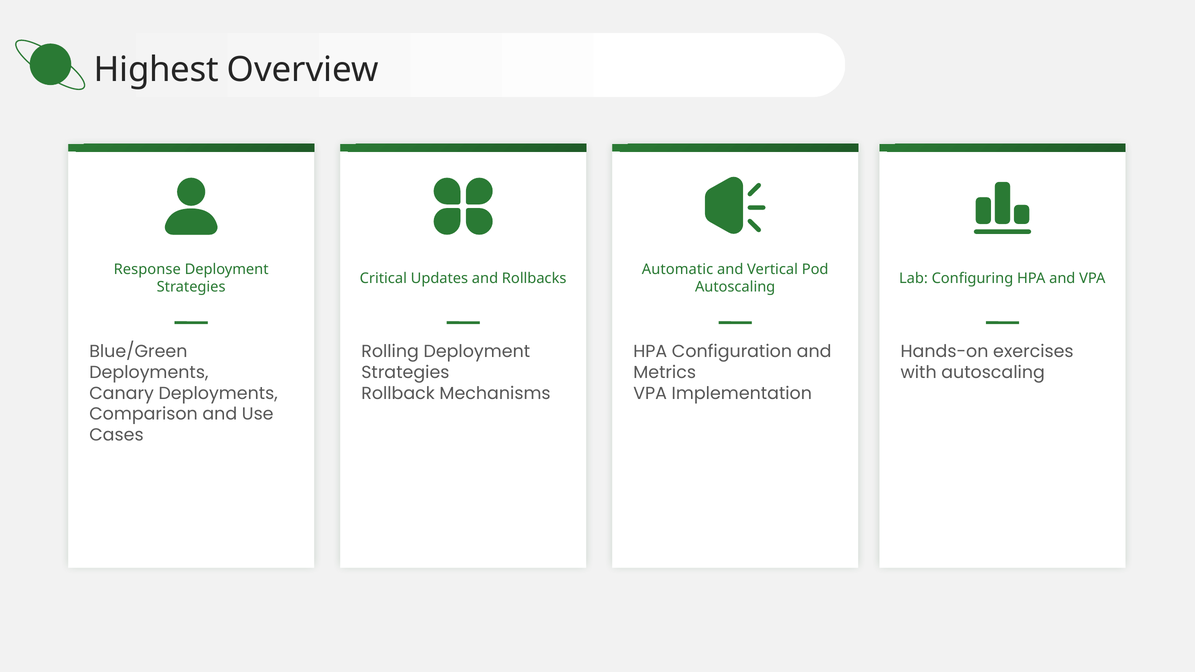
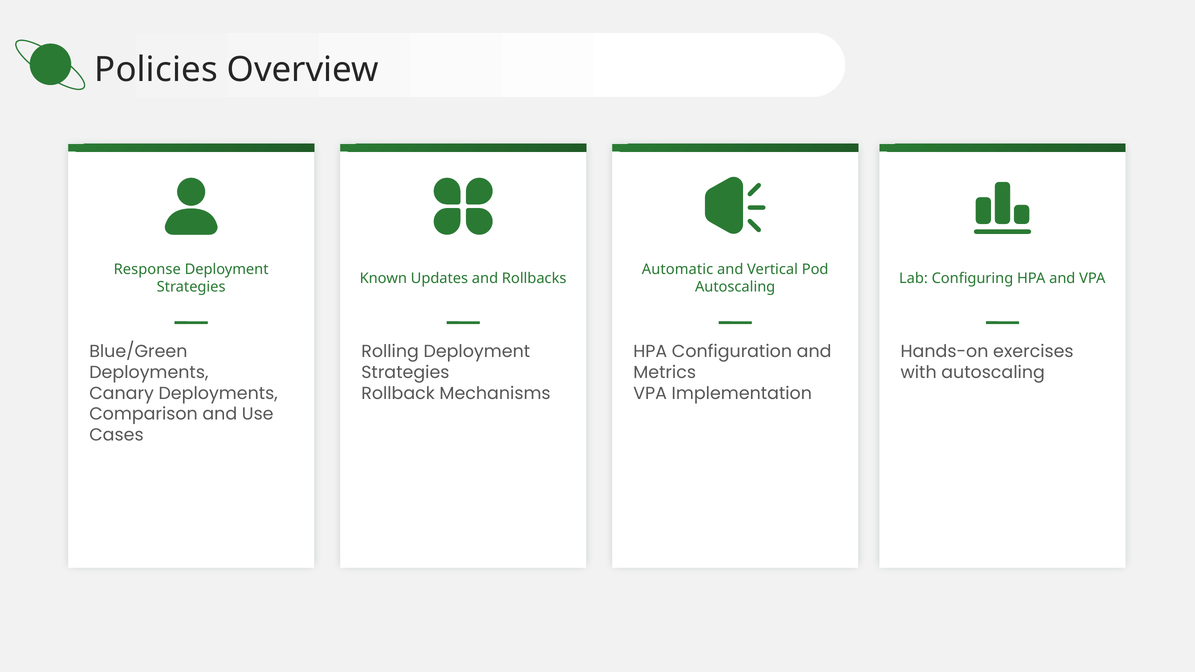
Highest: Highest -> Policies (156, 70)
Critical: Critical -> Known (383, 278)
